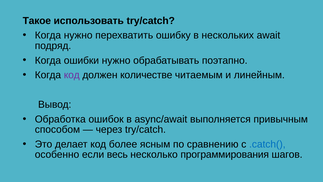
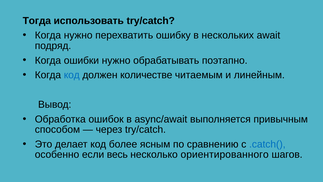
Такое: Такое -> Тогда (37, 21)
код colour: purple -> blue (72, 75)
программирования: программирования -> ориентированного (225, 154)
